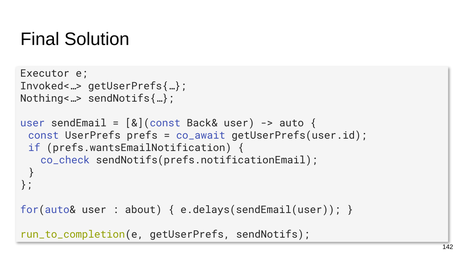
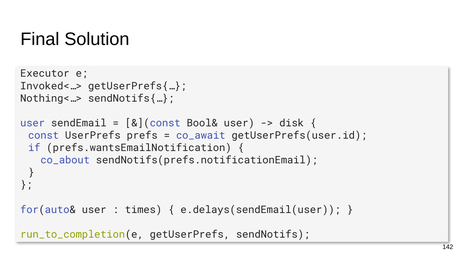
Back&: Back& -> Bool& (202, 123)
auto: auto -> disk (292, 123)
co_check: co_check -> co_about (65, 160)
about: about -> times (143, 210)
